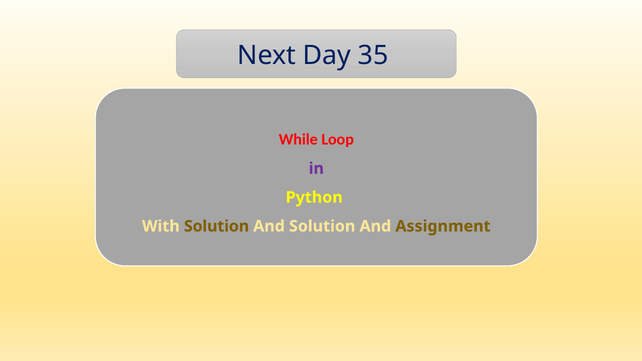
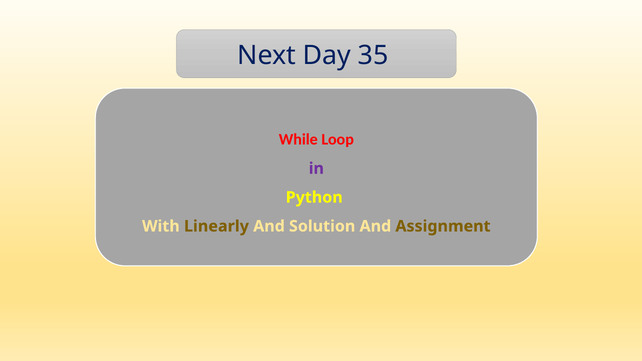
With Solution: Solution -> Linearly (216, 226)
